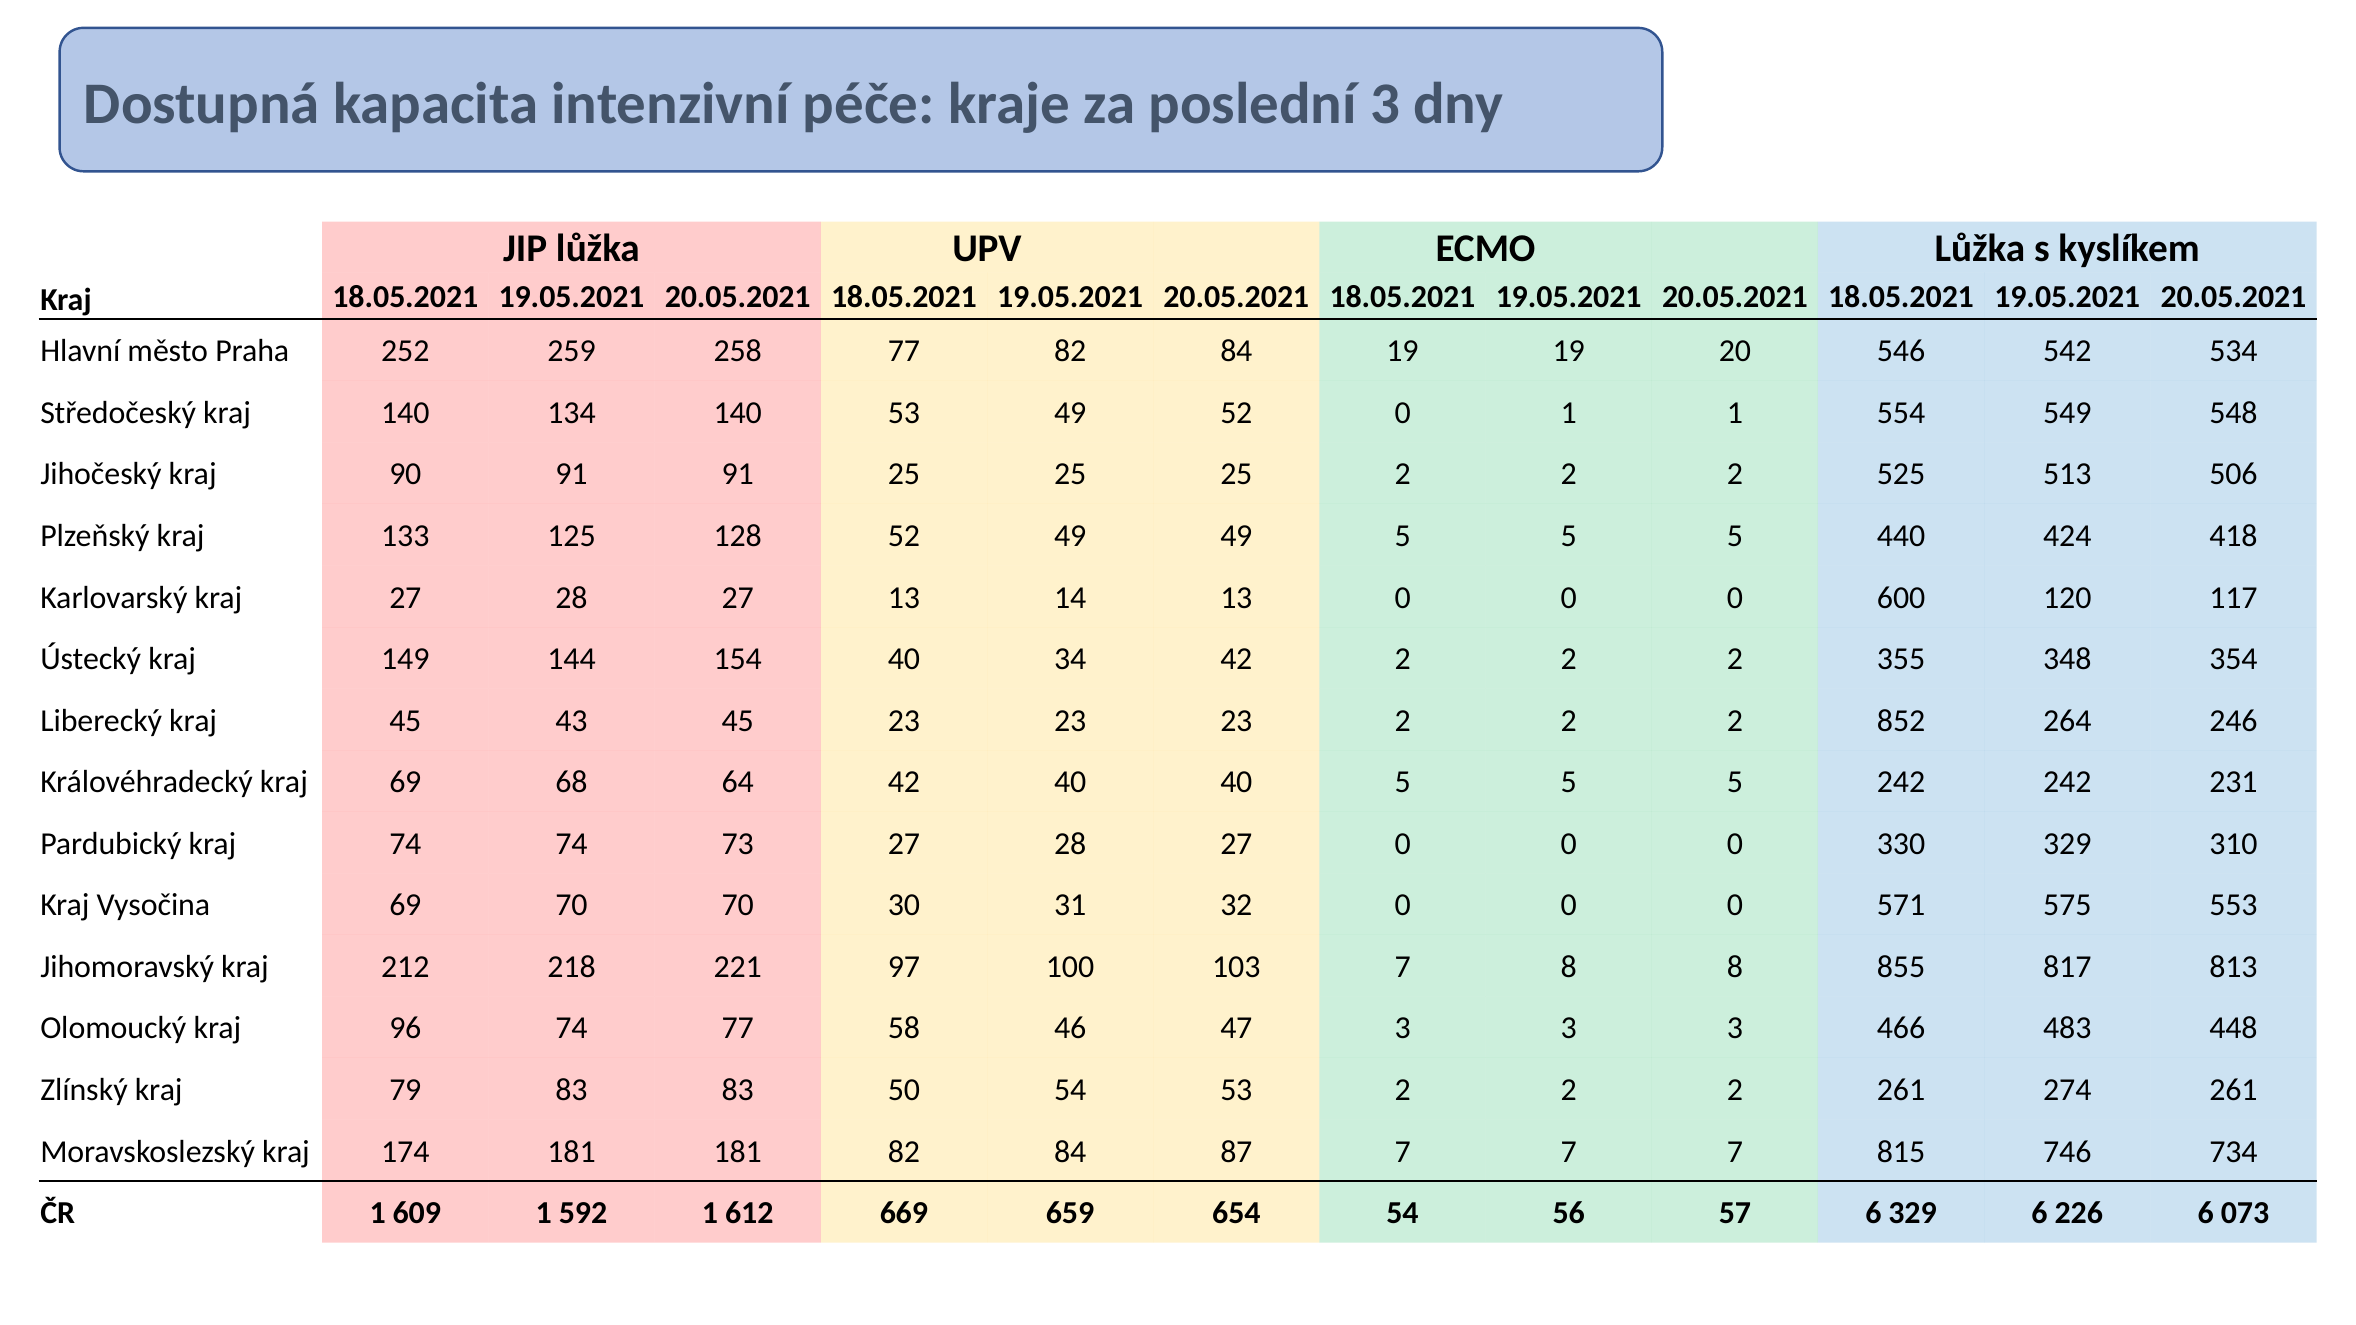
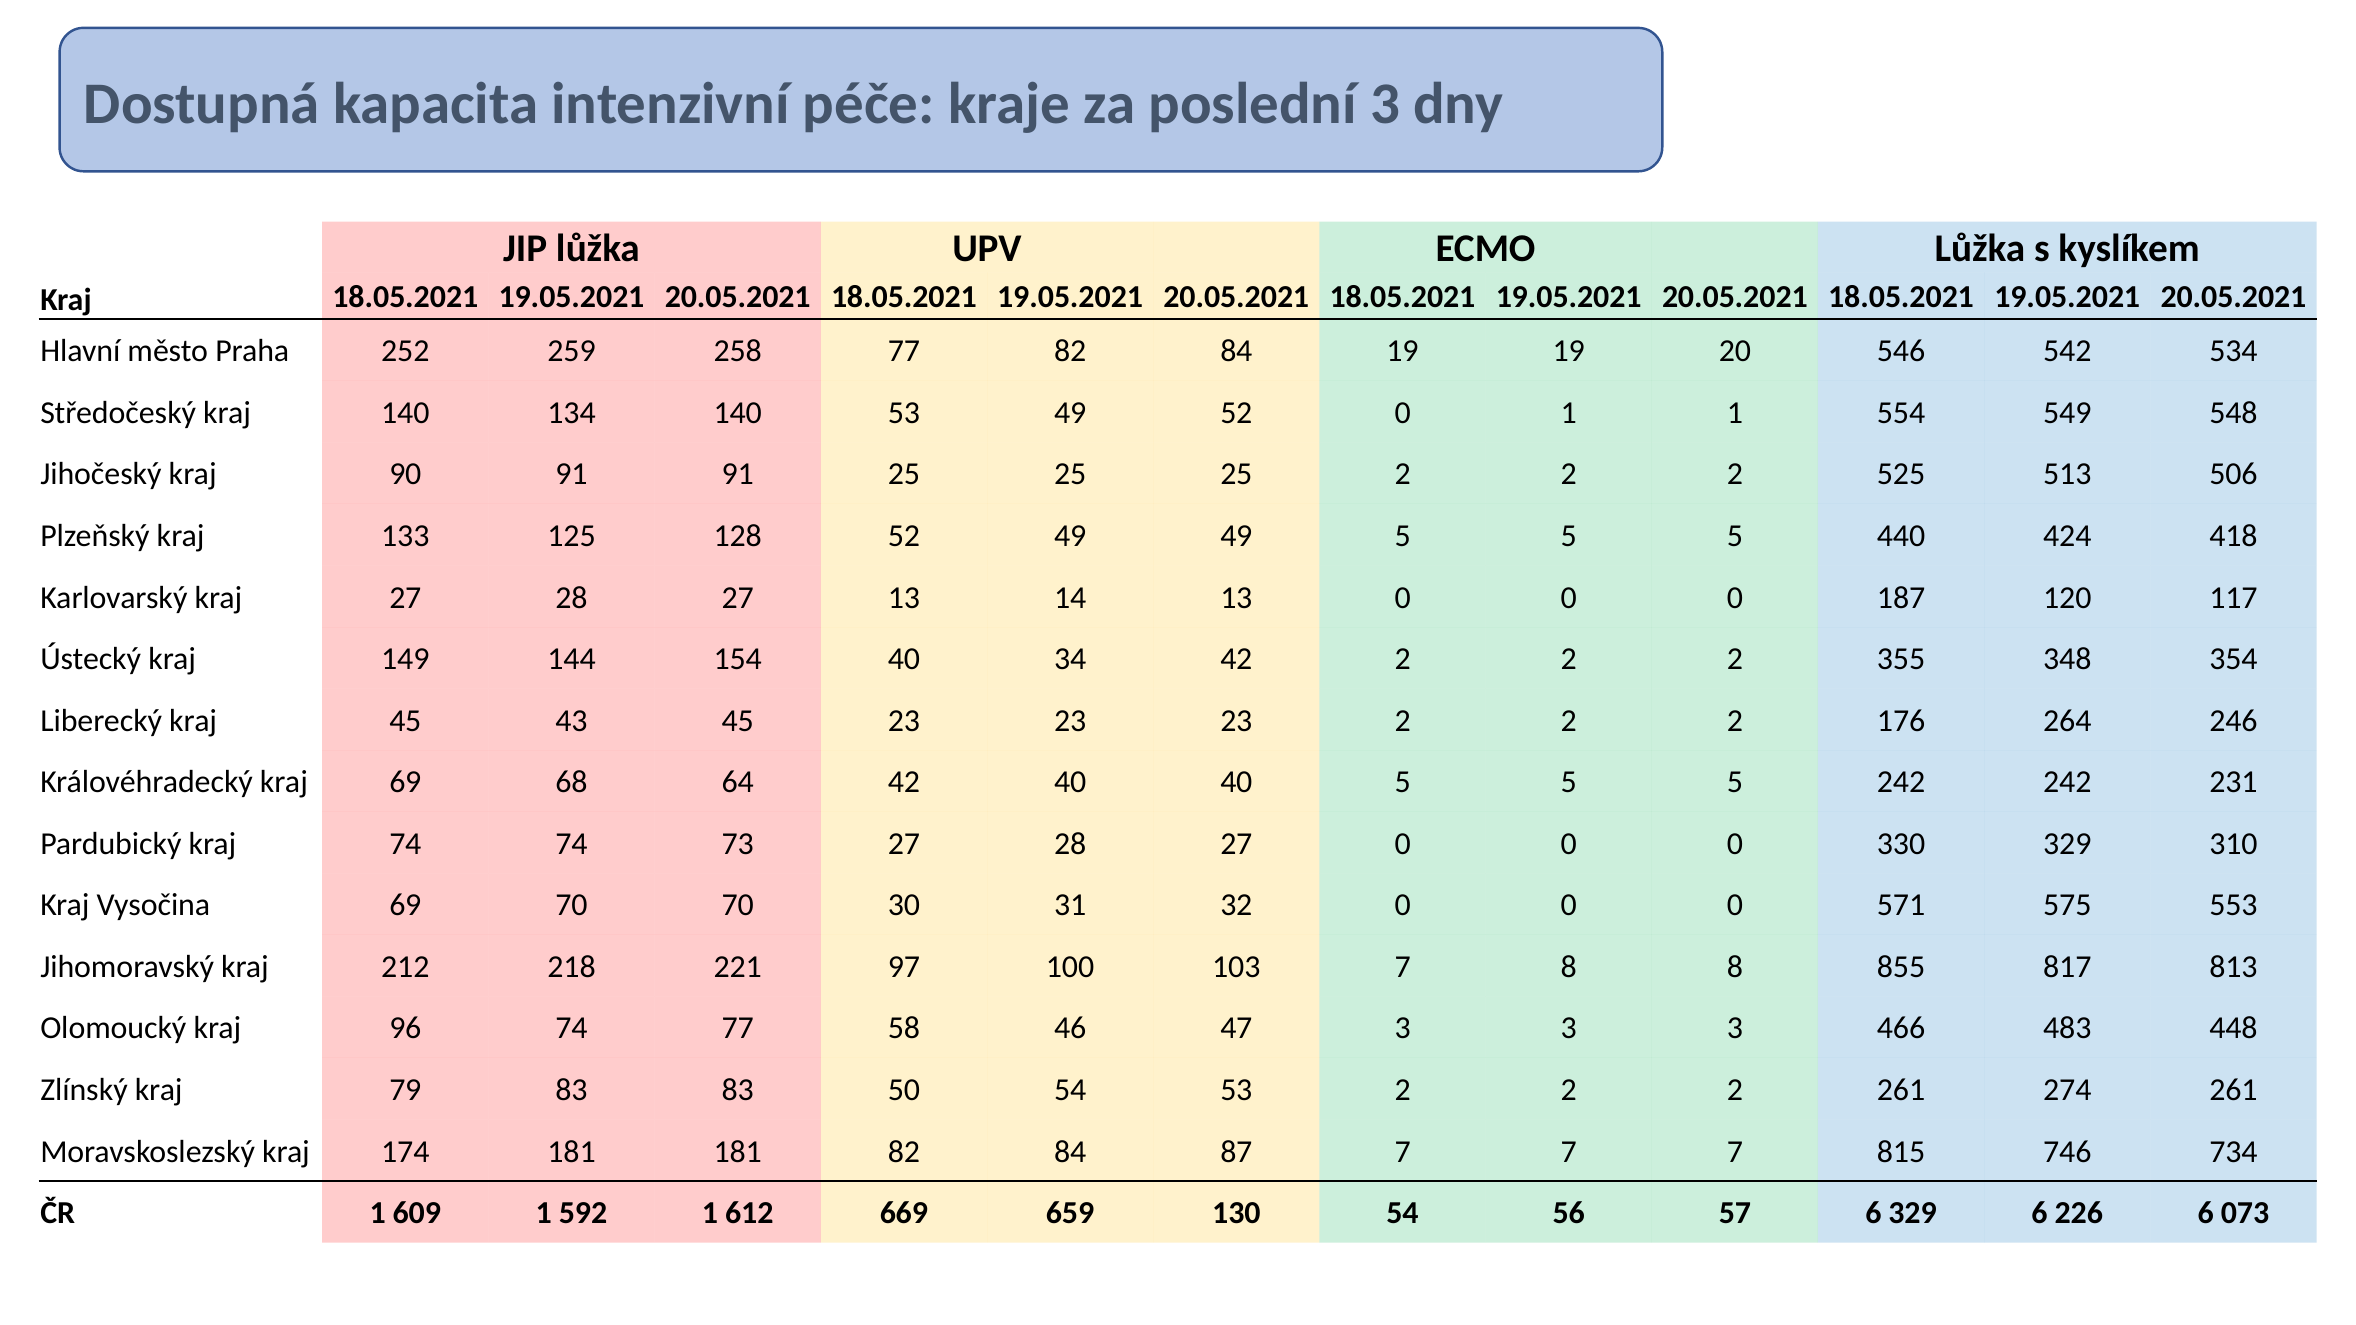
600: 600 -> 187 (1901, 598)
852: 852 -> 176 (1901, 721)
654: 654 -> 130 (1236, 1213)
